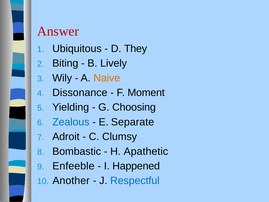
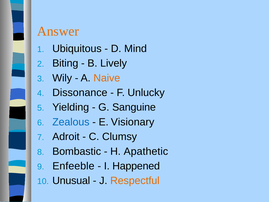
Answer colour: red -> orange (58, 31)
They: They -> Mind (136, 49)
Moment: Moment -> Unlucky (146, 93)
Choosing: Choosing -> Sanguine (134, 107)
Separate: Separate -> Visionary (133, 122)
Another: Another -> Unusual (71, 180)
Respectful colour: blue -> orange (135, 180)
